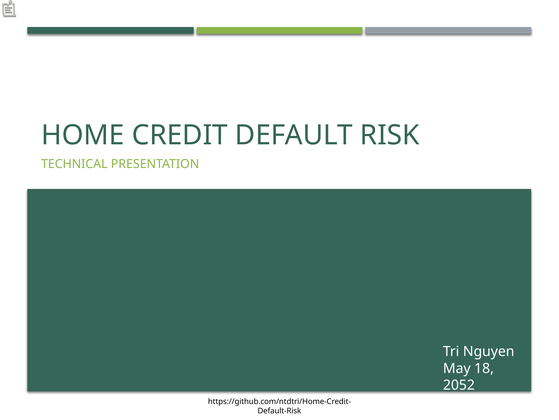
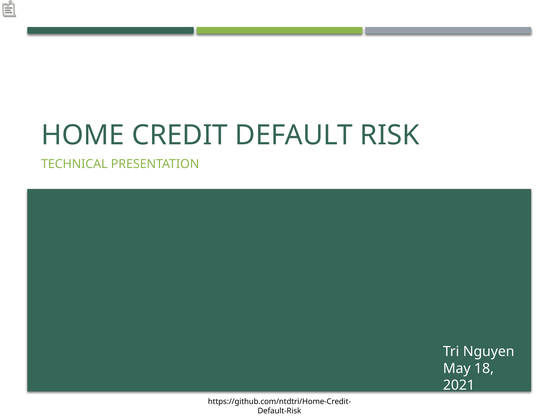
2052: 2052 -> 2021 (459, 385)
